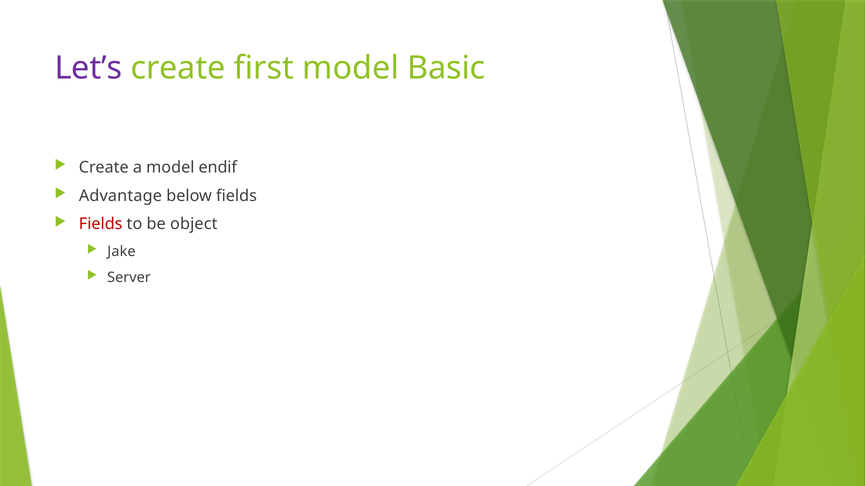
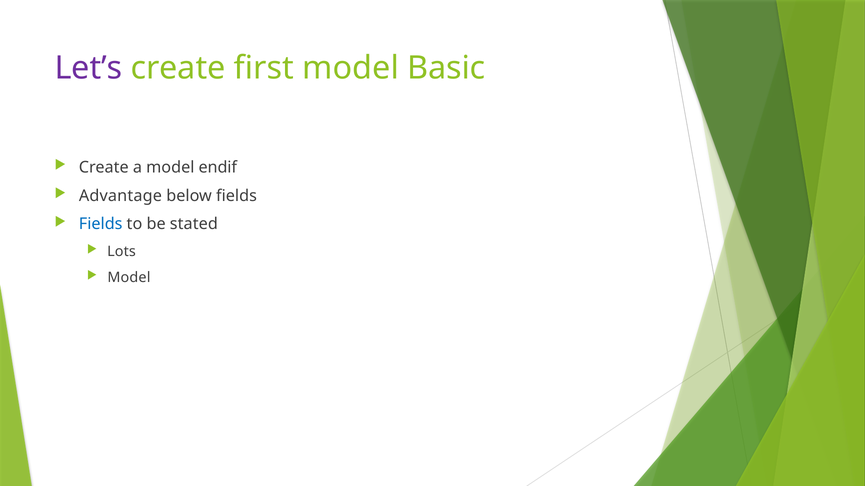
Fields colour: red -> blue (101, 224)
object: object -> stated (194, 224)
Jake: Jake -> Lots (122, 252)
Server: Server -> Model (129, 278)
